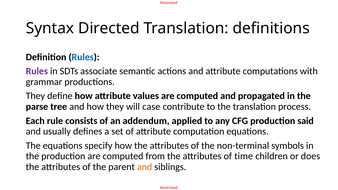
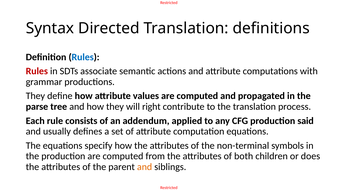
Rules colour: purple -> red (37, 71)
case: case -> right (151, 107)
time: time -> both (244, 156)
